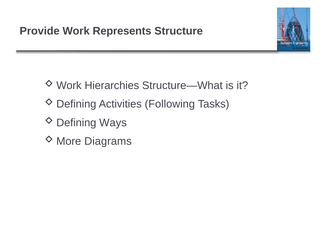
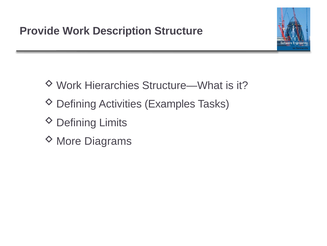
Represents: Represents -> Description (122, 31)
Following: Following -> Examples (170, 104)
Ways: Ways -> Limits (113, 122)
